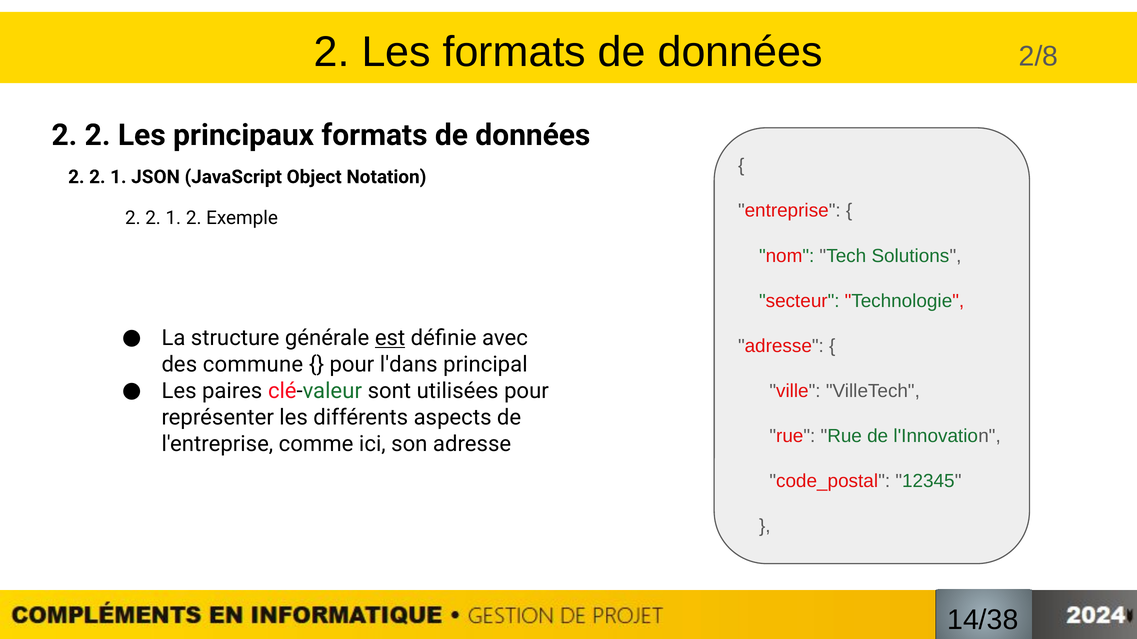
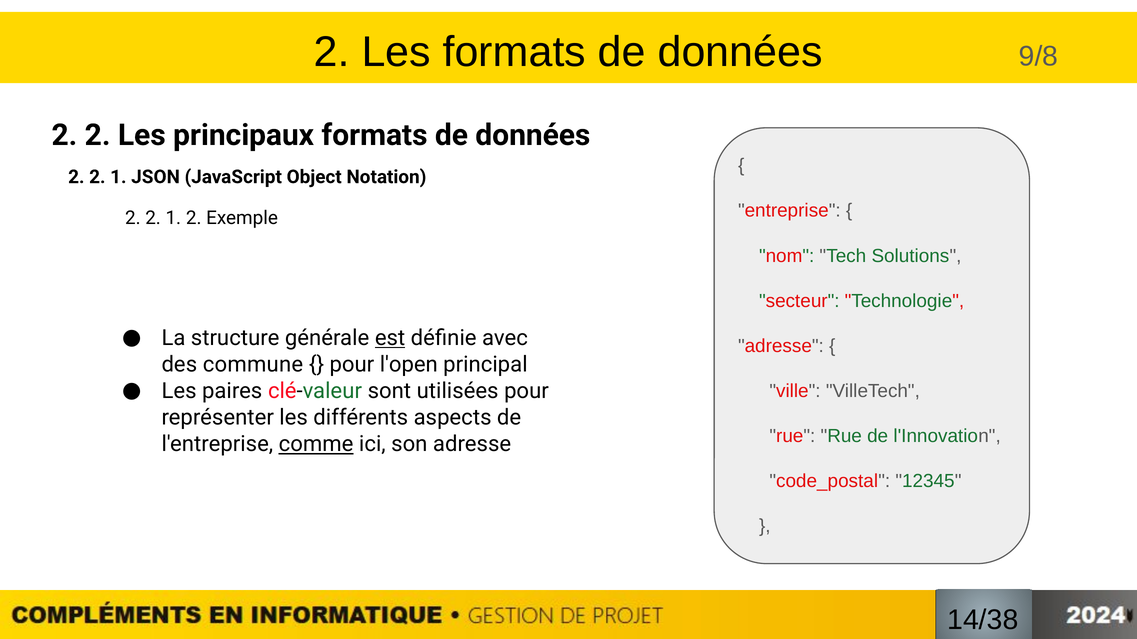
2/8: 2/8 -> 9/8 (1039, 56)
l'dans: l'dans -> l'open (409, 365)
comme underline: none -> present (316, 445)
